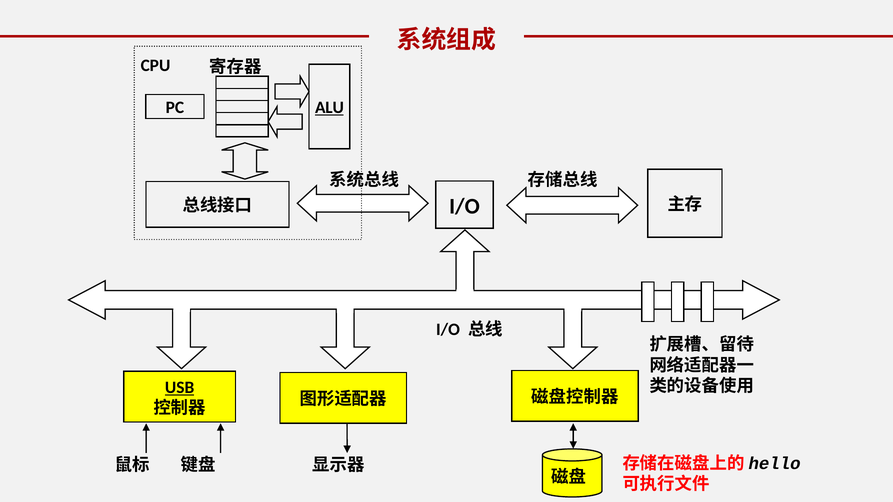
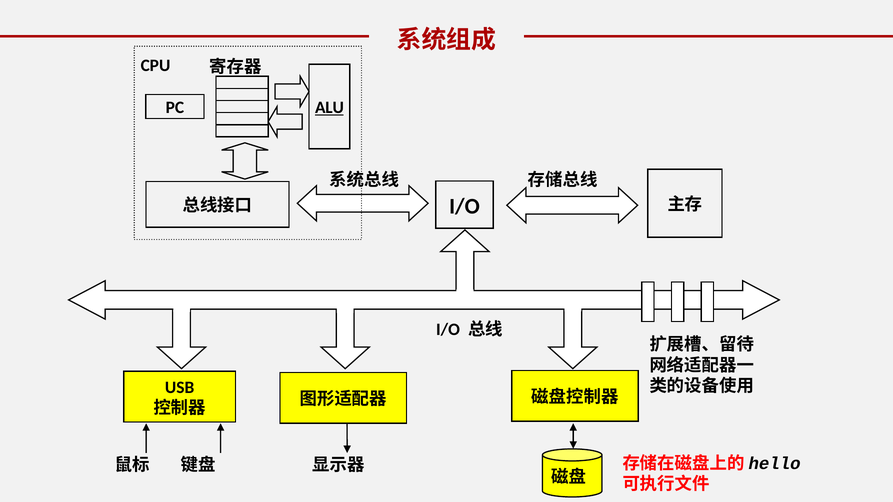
USB underline: present -> none (180, 388)
